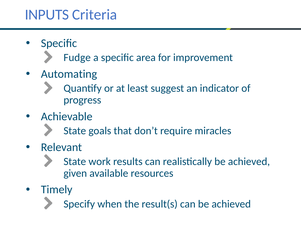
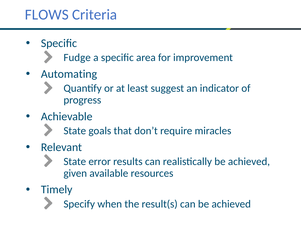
INPUTS: INPUTS -> FLOWS (47, 15)
work: work -> error (100, 161)
